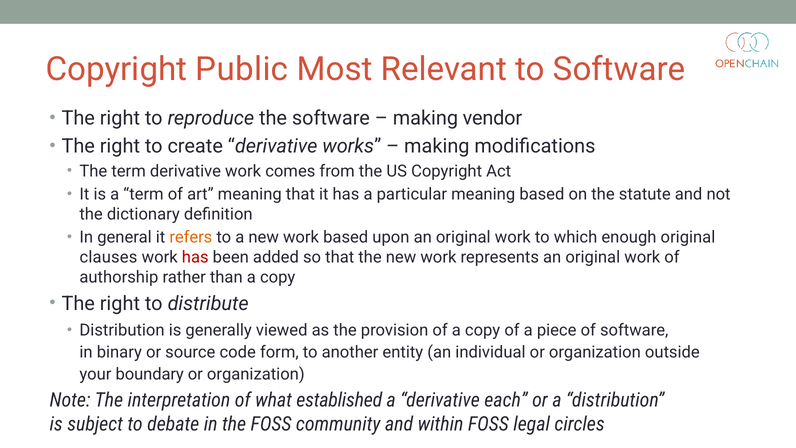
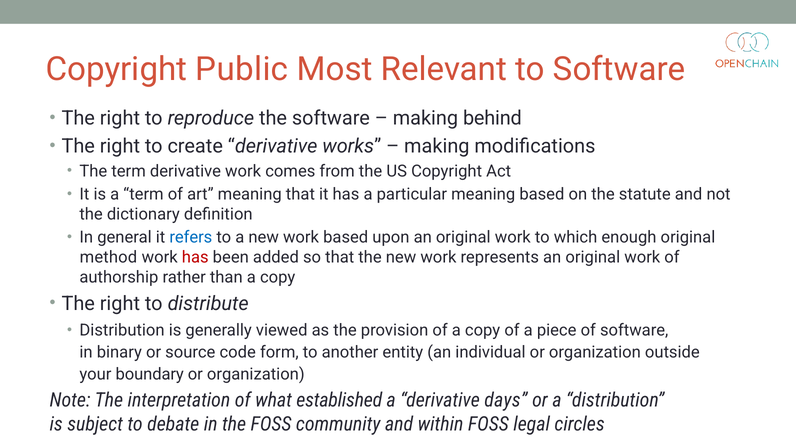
vendor: vendor -> behind (492, 118)
refers colour: orange -> blue (191, 237)
clauses: clauses -> method (108, 257)
each: each -> days (506, 400)
